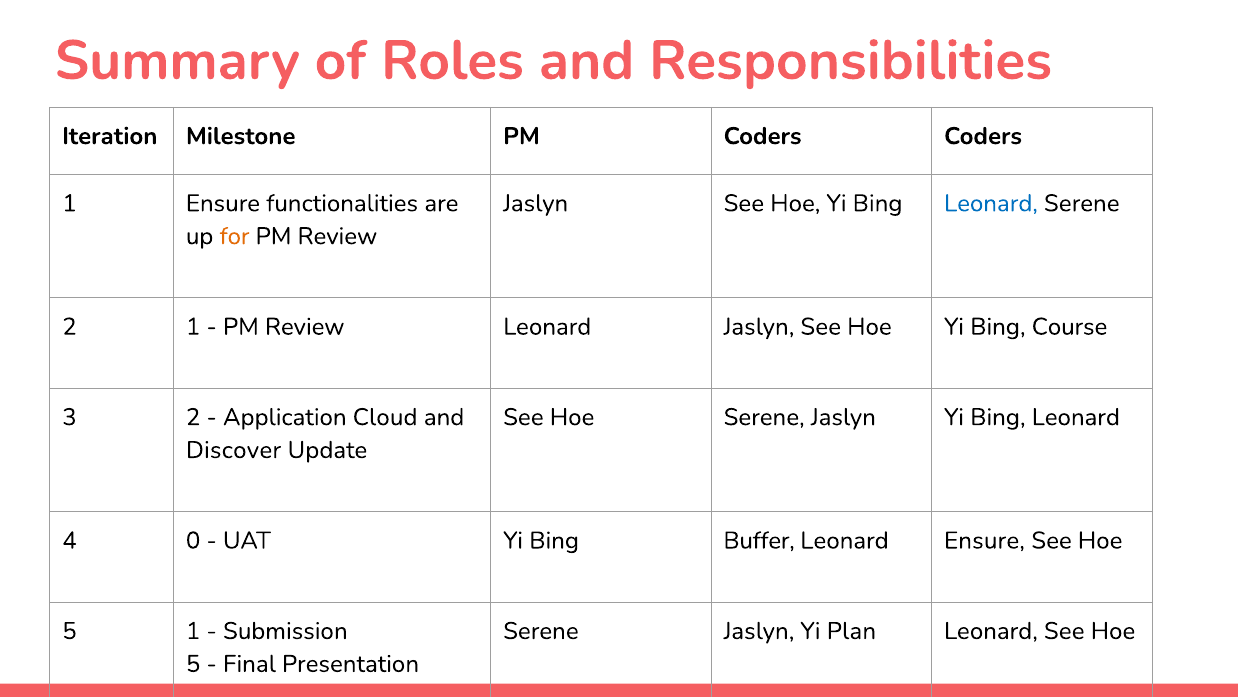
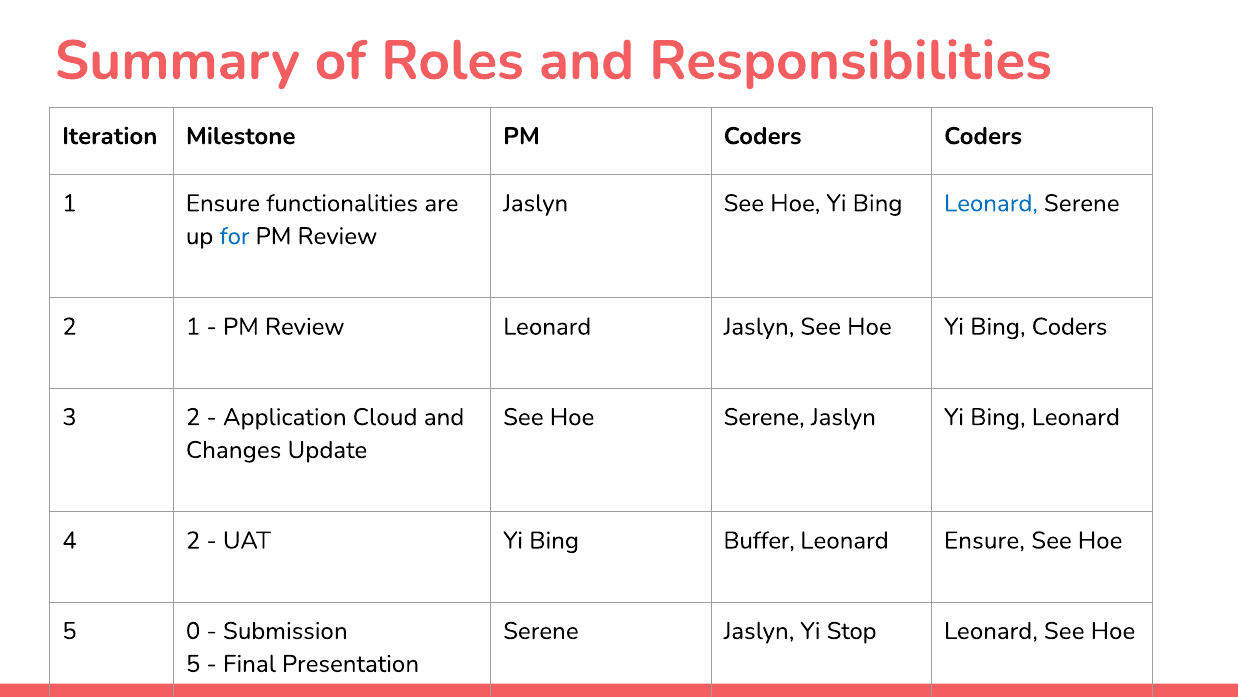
for colour: orange -> blue (235, 236)
Bing Course: Course -> Coders (1070, 326)
Discover: Discover -> Changes (234, 450)
4 0: 0 -> 2 (193, 540)
5 1: 1 -> 0 (193, 631)
Plan: Plan -> Stop (852, 631)
